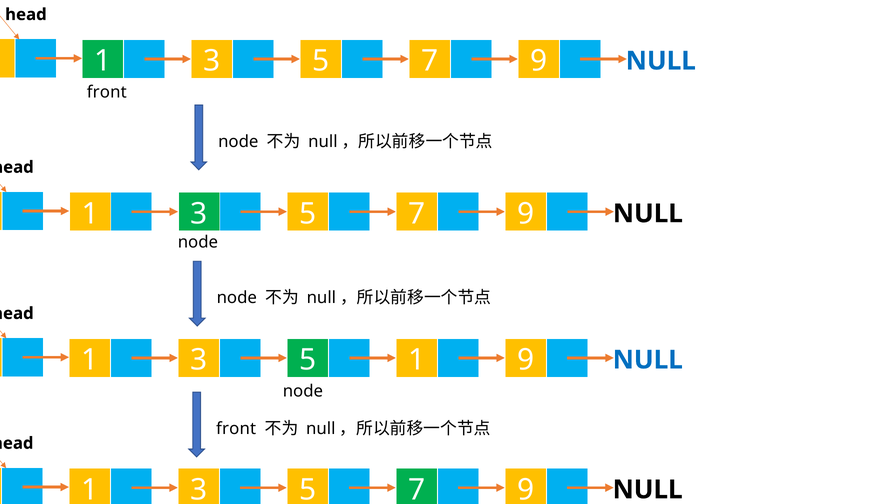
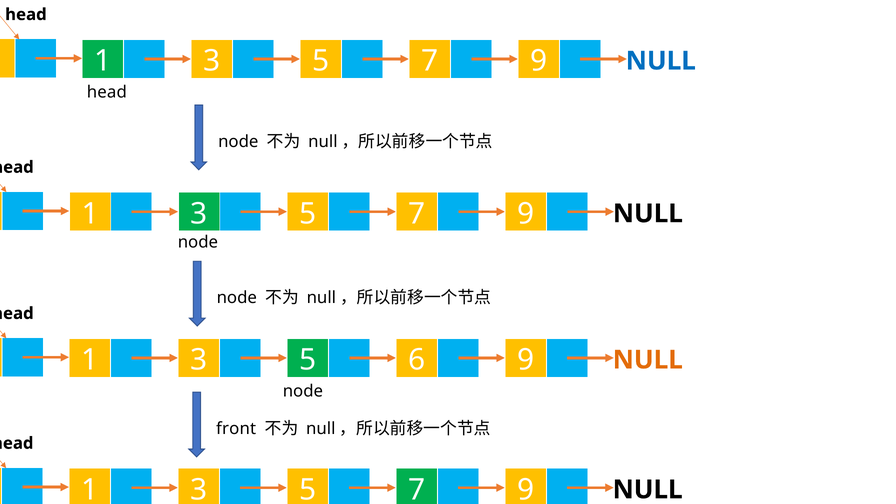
front: front -> head (107, 92)
5 1: 1 -> 6 (417, 360)
NULL colour: blue -> orange (648, 360)
